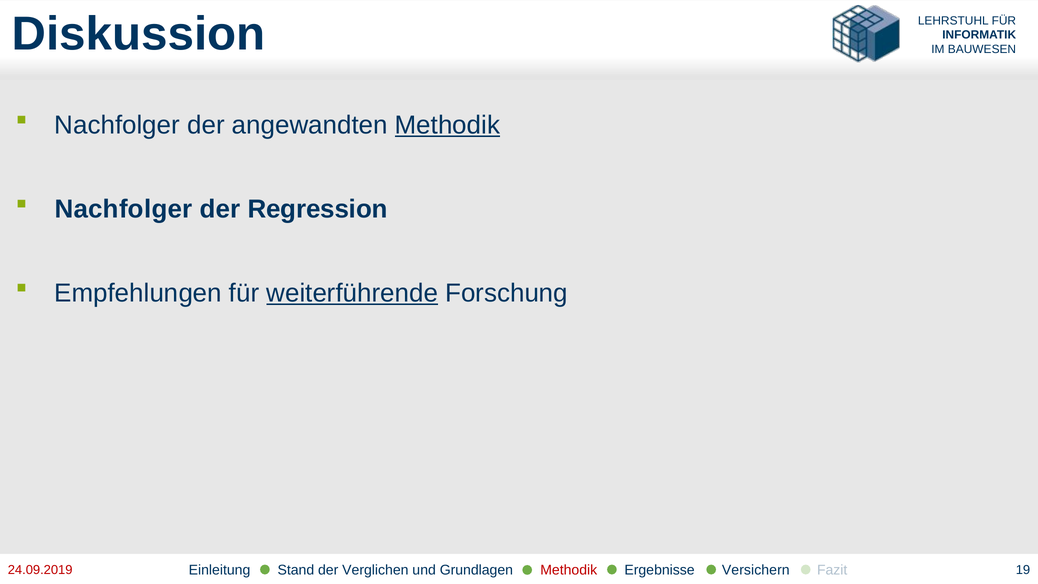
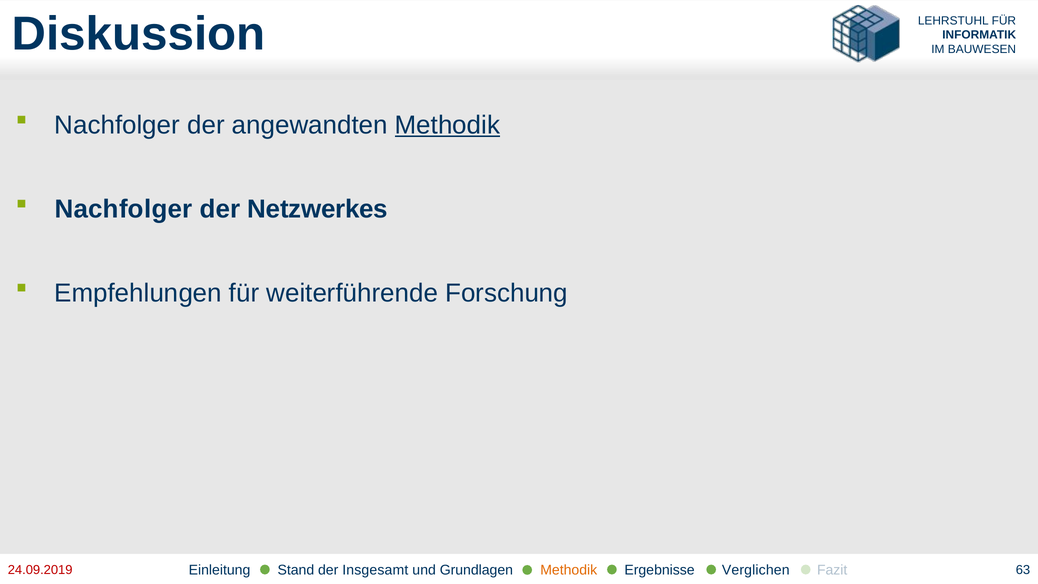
Regression: Regression -> Netzwerkes (318, 209)
weiterführende underline: present -> none (352, 293)
Verglichen: Verglichen -> Insgesamt (375, 570)
Methodik colour: red -> orange (569, 570)
Versichern: Versichern -> Verglichen (756, 570)
19: 19 -> 63 (1023, 570)
